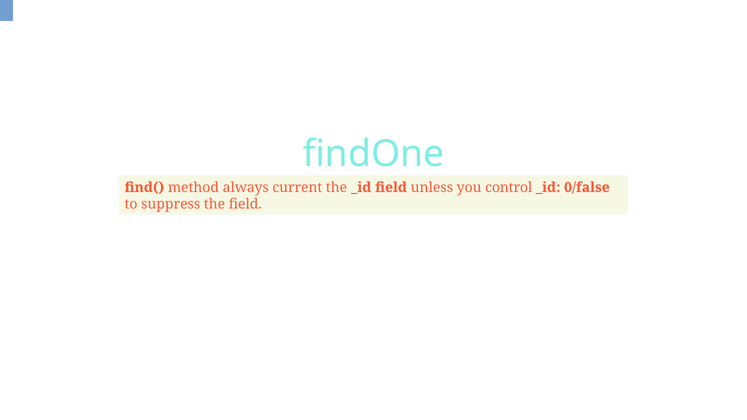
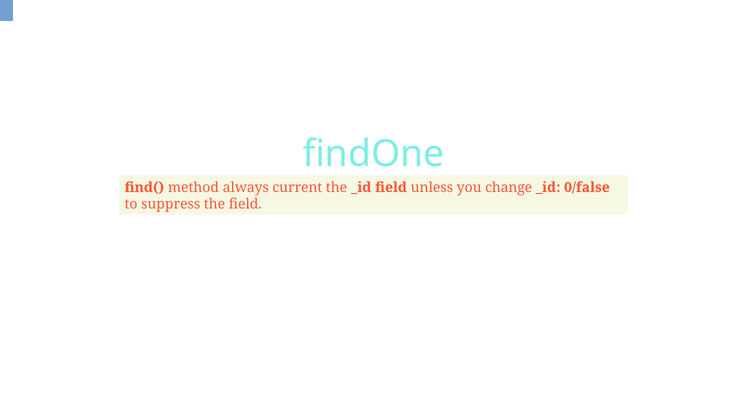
control: control -> change (509, 187)
